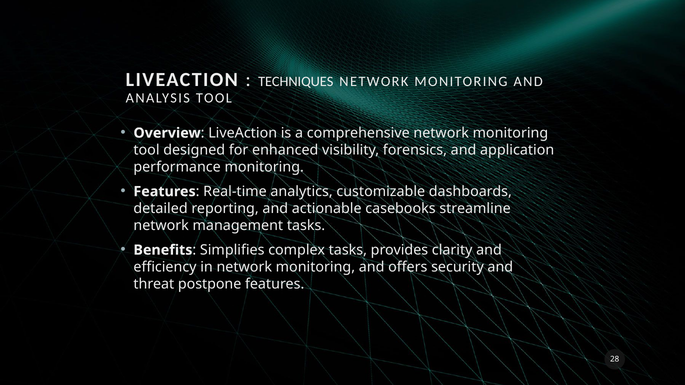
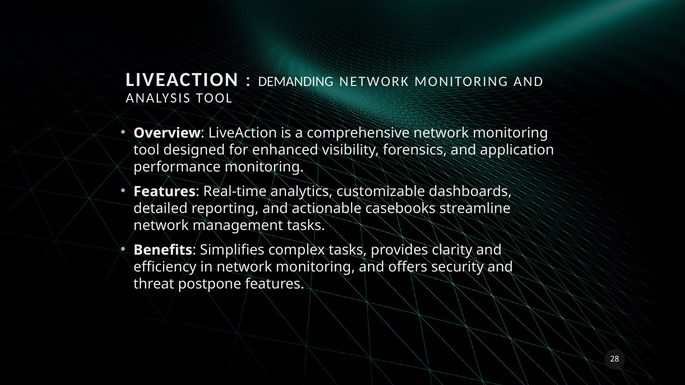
TECHNIQUES: TECHNIQUES -> DEMANDING (296, 82)
